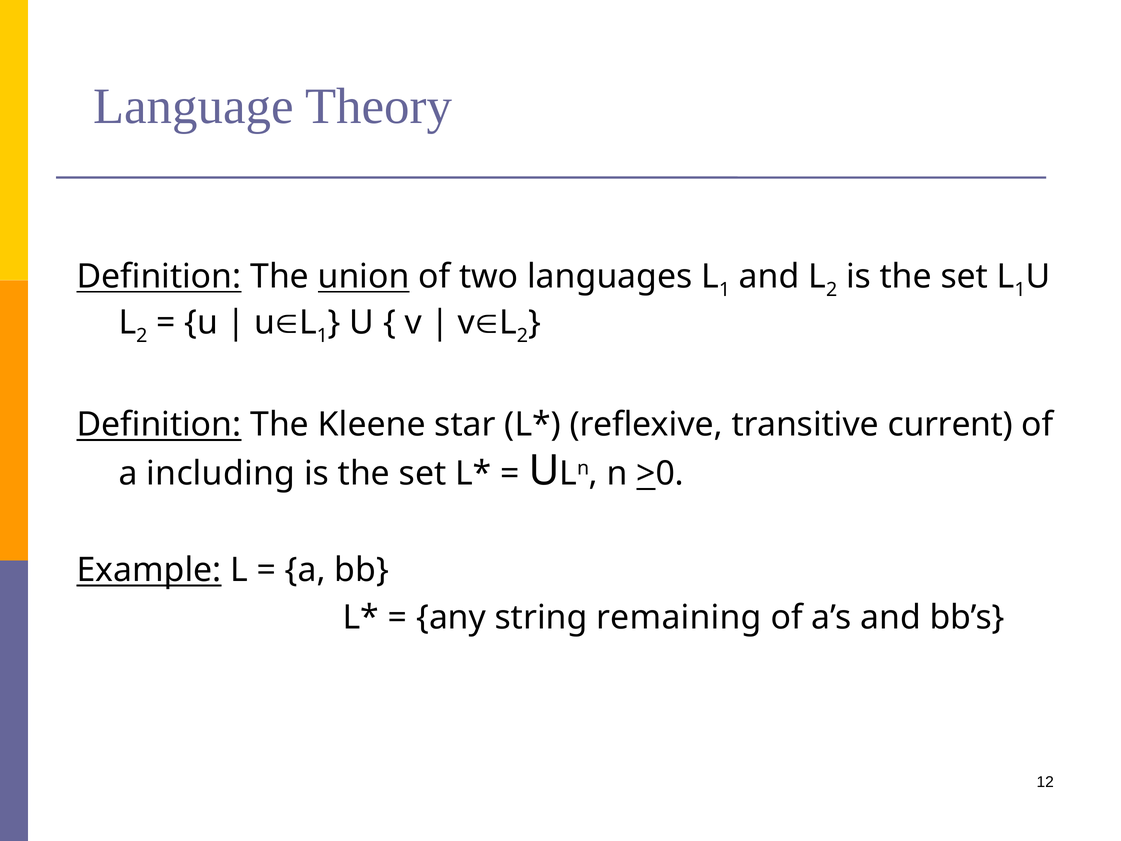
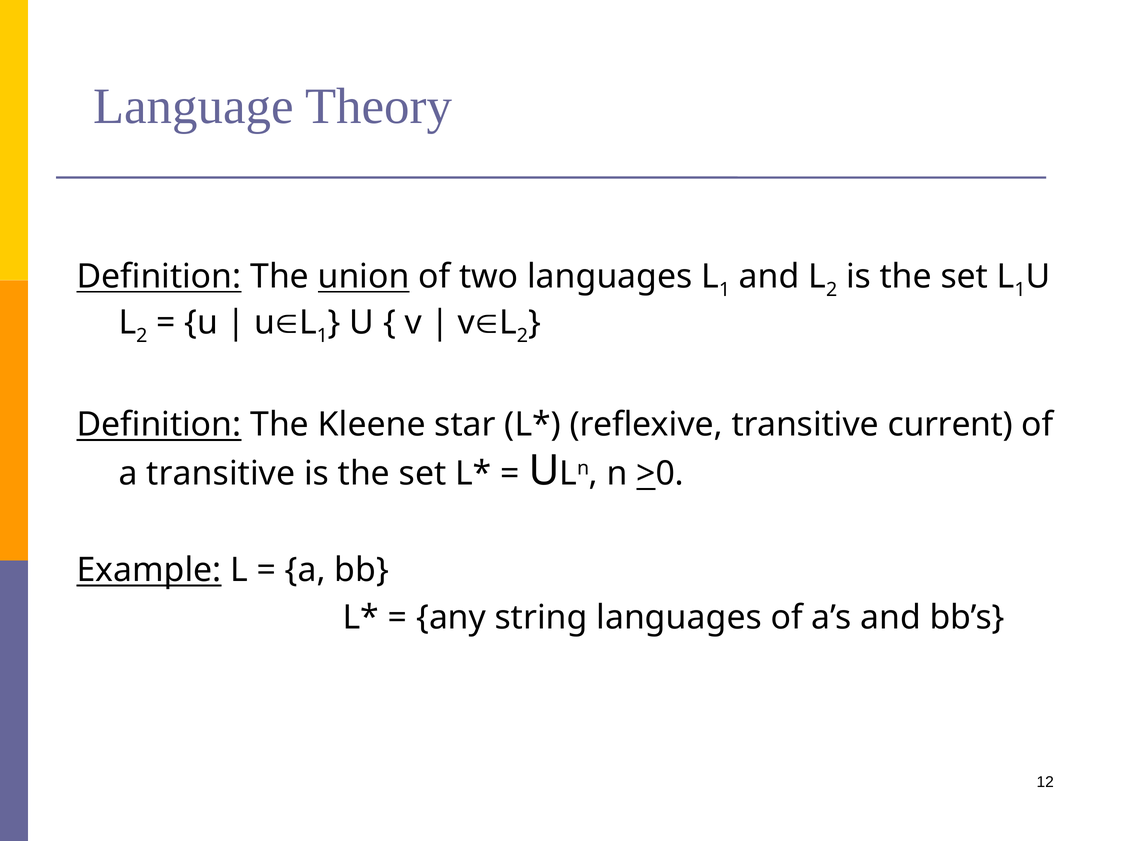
a including: including -> transitive (221, 474)
string remaining: remaining -> languages (679, 617)
